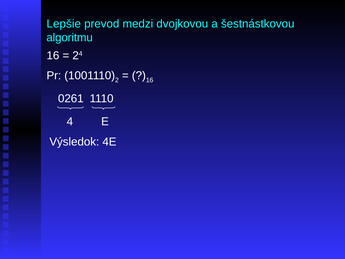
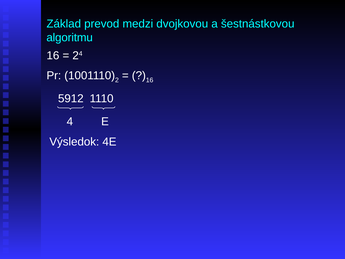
Lepšie: Lepšie -> Základ (64, 24)
0261: 0261 -> 5912 (71, 99)
